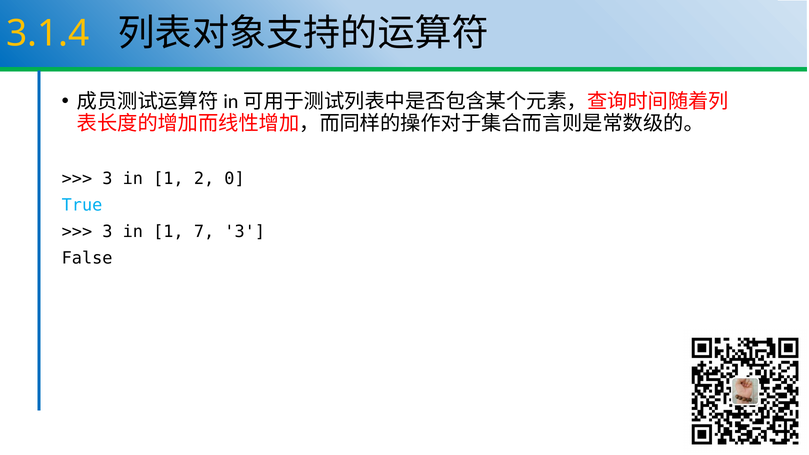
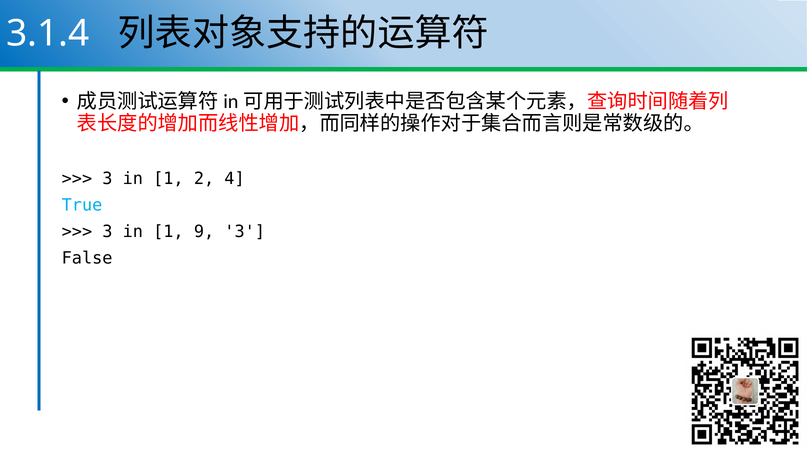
3.1.4 colour: yellow -> white (48, 33)
0: 0 -> 4 (235, 178)
7: 7 -> 9 (204, 232)
